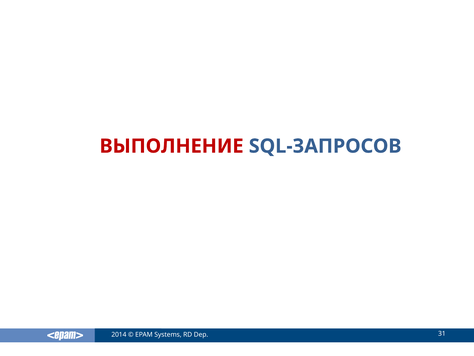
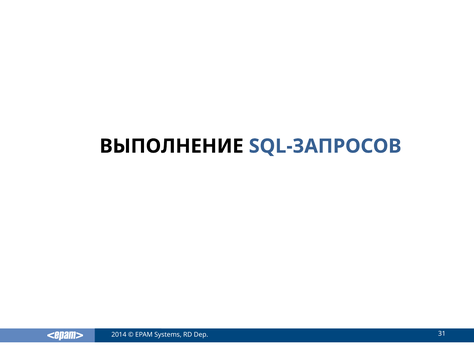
ВЫПОЛНЕНИЕ colour: red -> black (172, 146)
